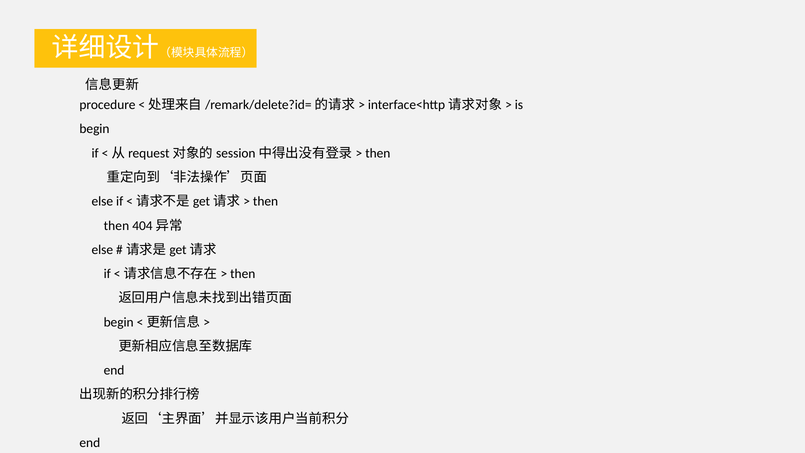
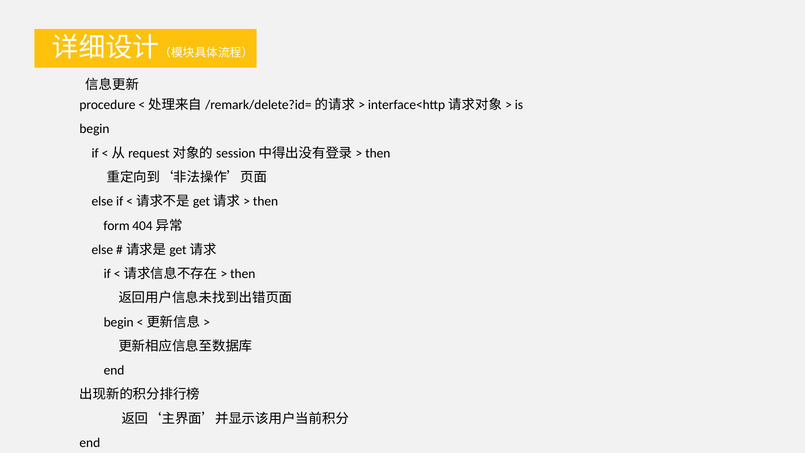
then: then -> form (117, 226)
